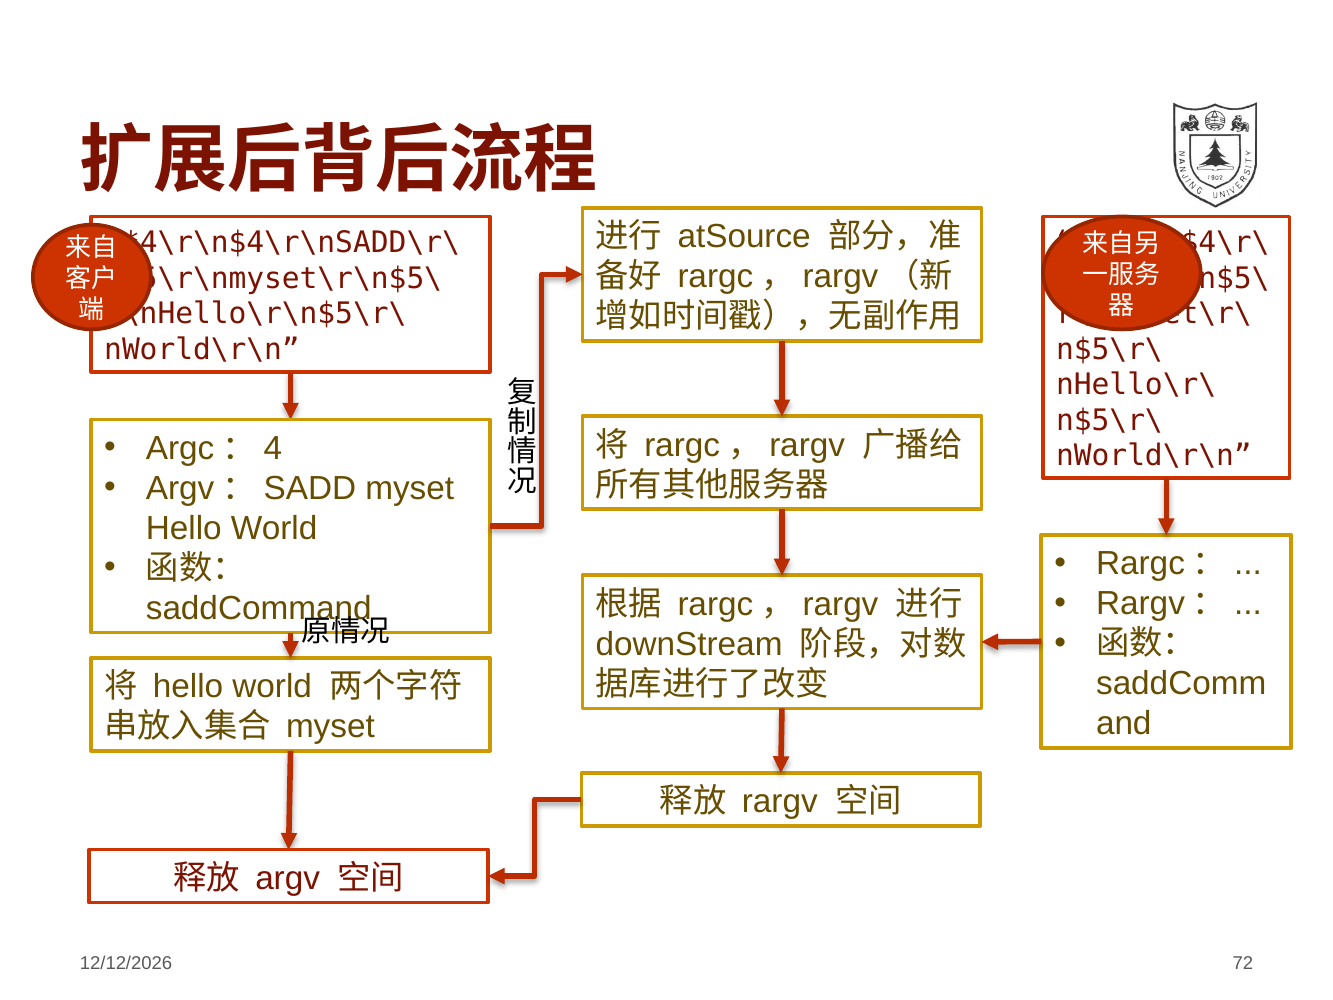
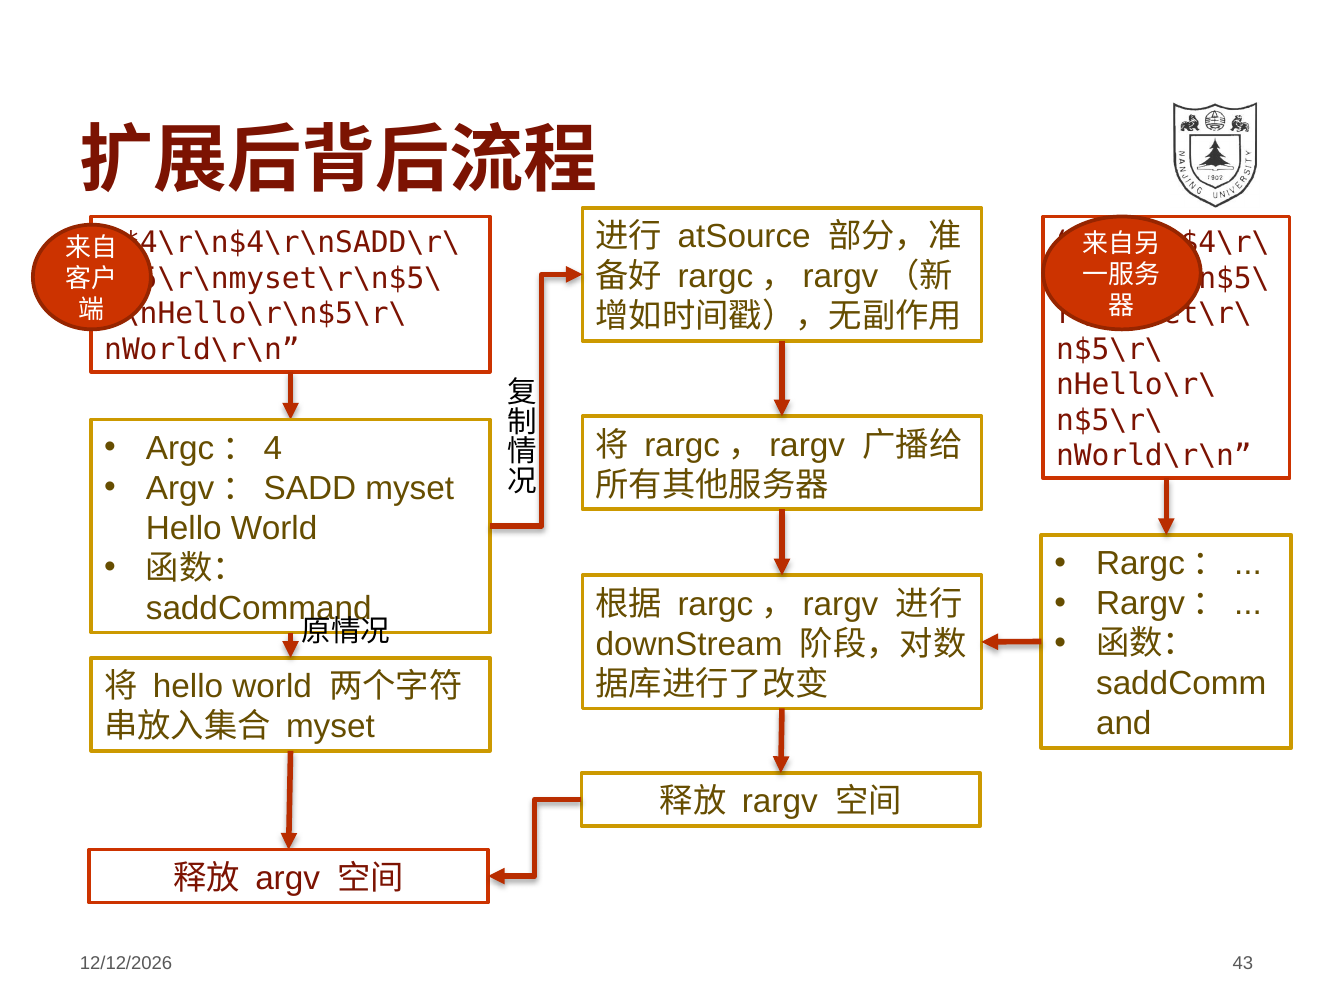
72: 72 -> 43 (1243, 963)
